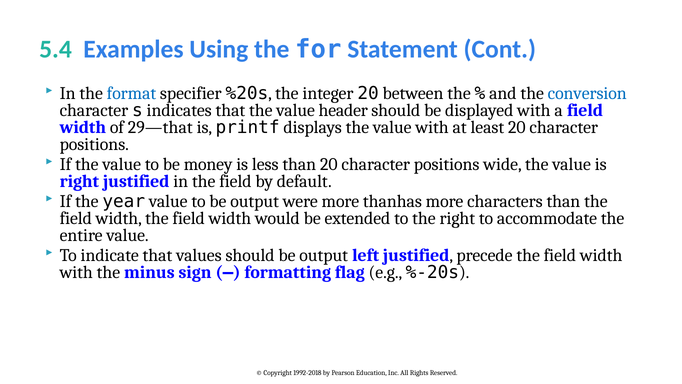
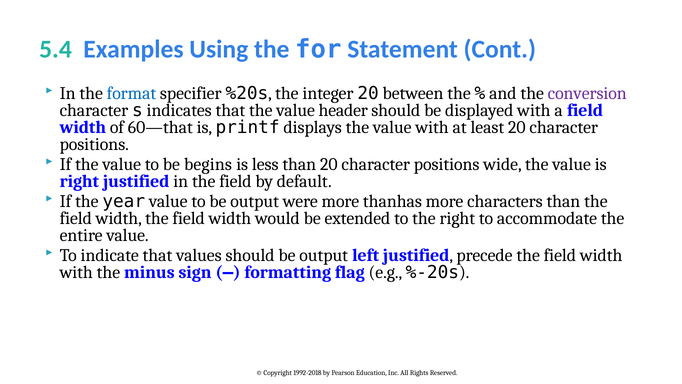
conversion colour: blue -> purple (587, 93)
29—that: 29—that -> 60—that (160, 127)
money: money -> begins (208, 164)
